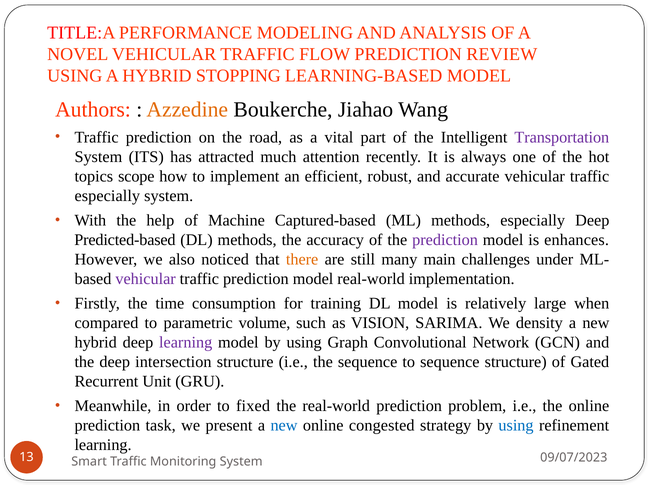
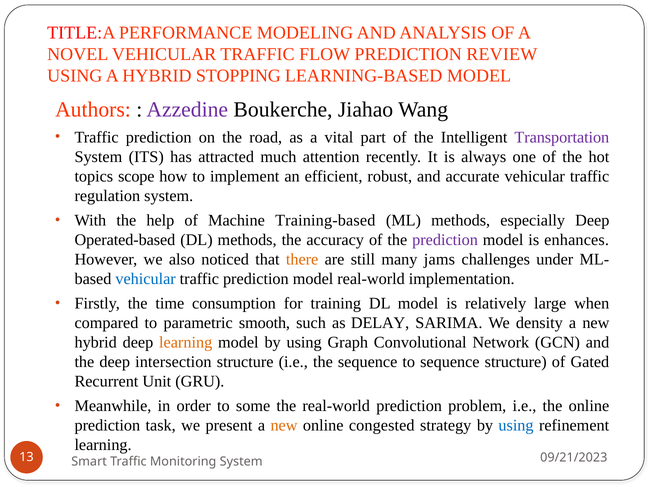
Azzedine colour: orange -> purple (187, 110)
especially: especially -> regulation (107, 196)
Captured-based: Captured-based -> Training-based (325, 220)
Predicted-based: Predicted-based -> Operated-based (125, 240)
main: main -> jams (439, 259)
vehicular colour: purple -> blue (146, 279)
volume: volume -> smooth (265, 323)
VISION: VISION -> DELAY (380, 323)
learning colour: purple -> orange (186, 342)
fixed: fixed -> some (253, 406)
new colour: blue -> orange (284, 425)
09/07/2023: 09/07/2023 -> 09/21/2023 (574, 457)
